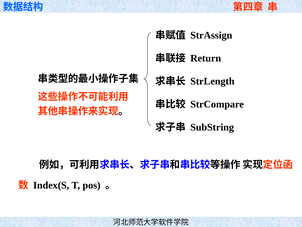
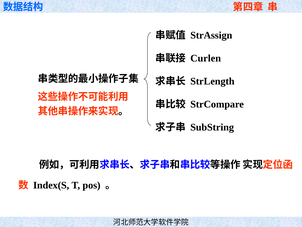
Return: Return -> Curlen (206, 58)
